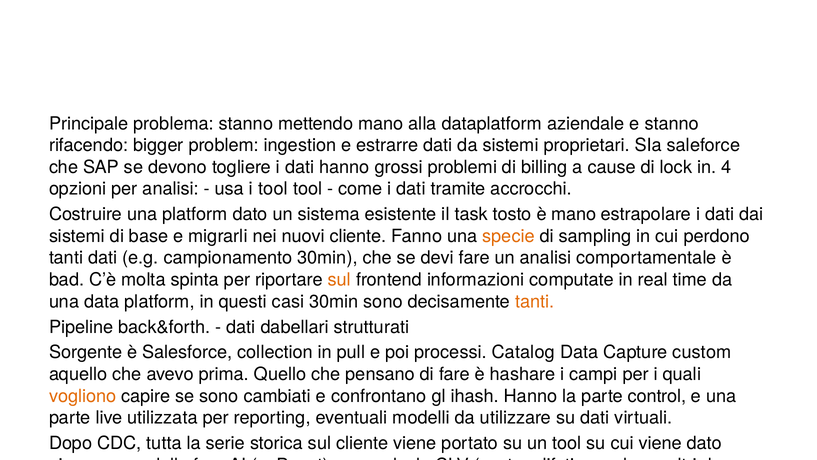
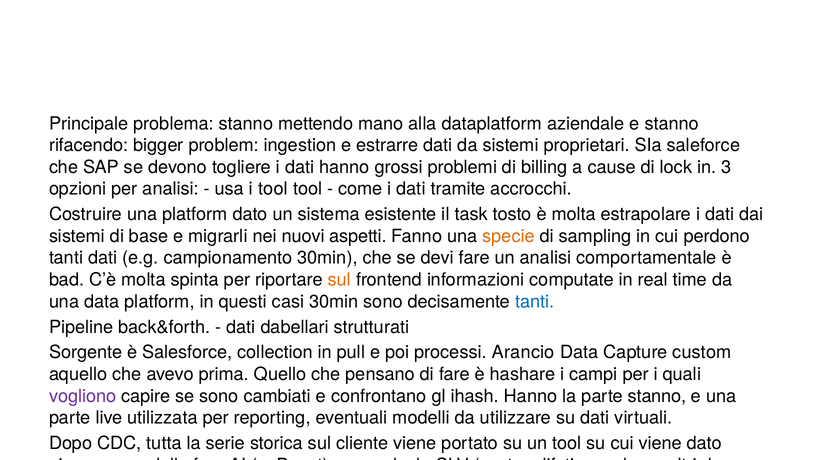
4: 4 -> 3 (726, 167)
è mano: mano -> molta (574, 214)
nuovi cliente: cliente -> aspetti (358, 236)
tanti colour: orange -> blue (535, 301)
Catalog: Catalog -> Arancio (523, 352)
vogliono colour: orange -> purple (83, 396)
parte control: control -> stanno (657, 396)
